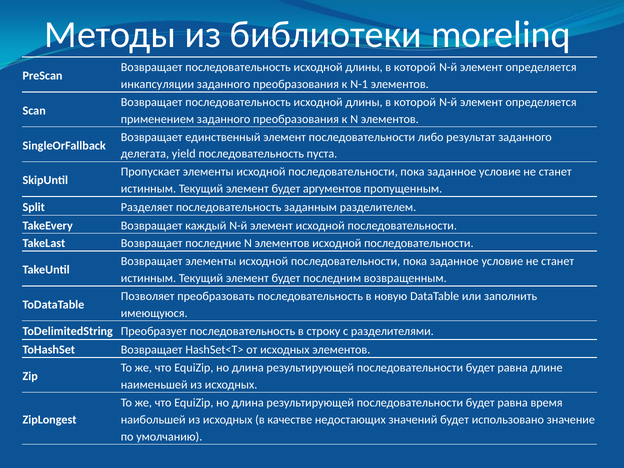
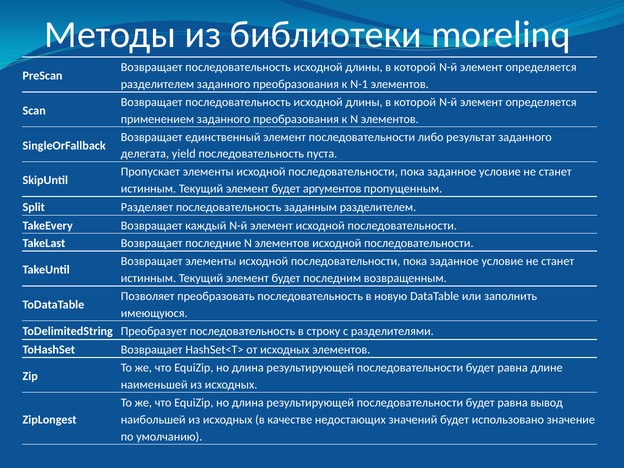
инкапсуляции: инкапсуляции -> разделителем (157, 84)
время: время -> вывод (547, 403)
